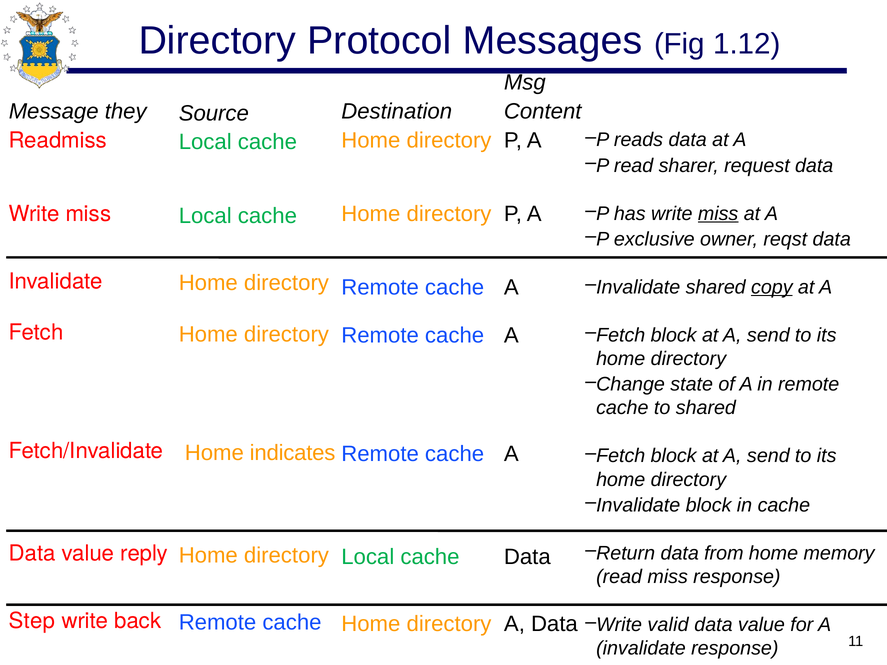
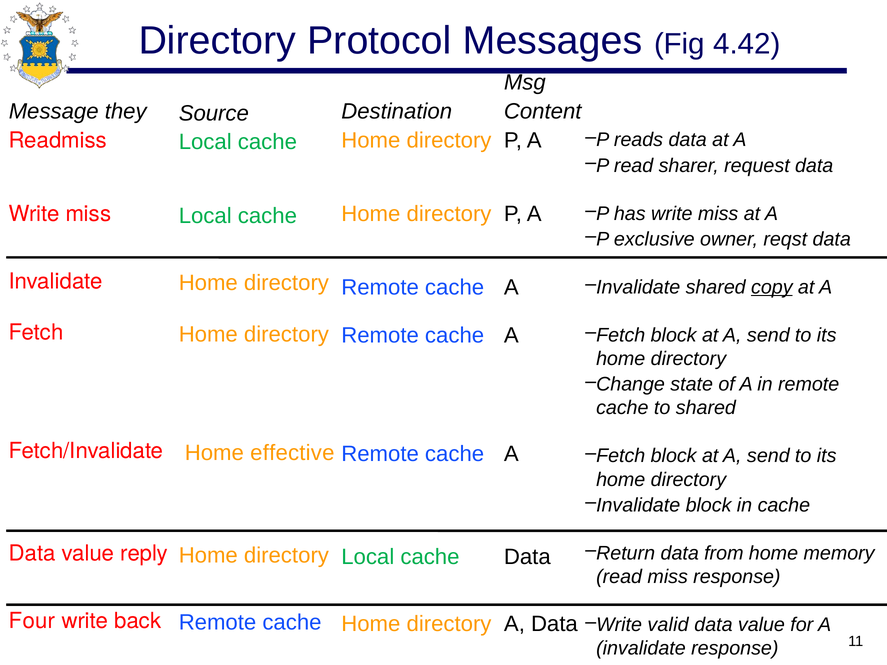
1.12: 1.12 -> 4.42 (747, 44)
miss underline: present -> none (718, 214)
indicates: indicates -> effective (292, 453)
Step: Step -> Four (32, 621)
